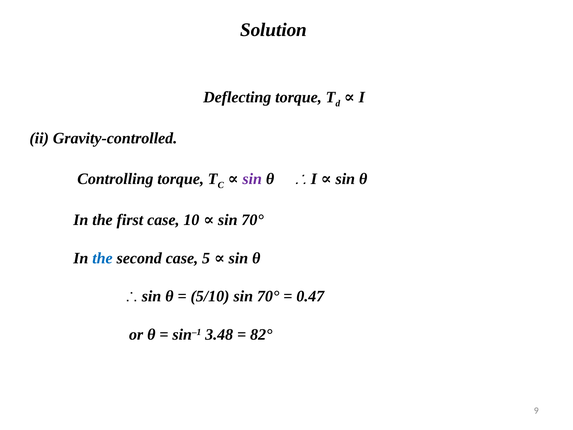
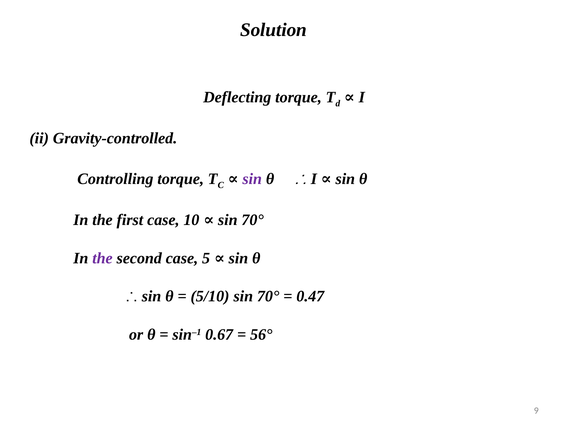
the colour: blue -> purple (102, 258)
3.48: 3.48 -> 0.67 (219, 334)
82°: 82° -> 56° (261, 334)
